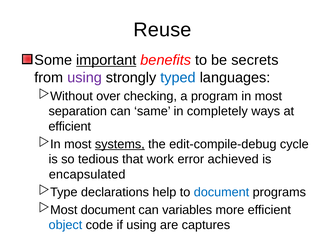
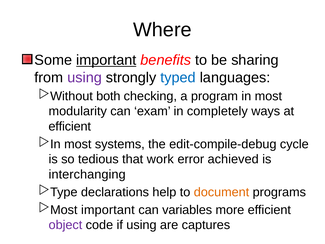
Reuse: Reuse -> Where (162, 30)
secrets: secrets -> sharing (255, 60)
over: over -> both (108, 96)
separation: separation -> modularity (78, 111)
same: same -> exam (152, 111)
systems underline: present -> none (120, 144)
encapsulated: encapsulated -> interchanging (87, 174)
document colour: blue -> orange (221, 192)
document: document -> important (108, 210)
object colour: blue -> purple (65, 225)
